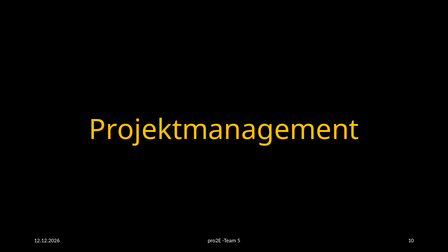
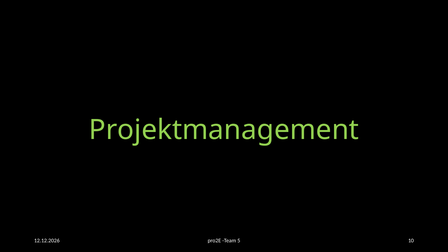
Projektmanagement colour: yellow -> light green (224, 130)
